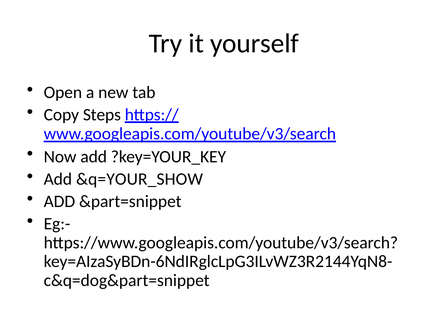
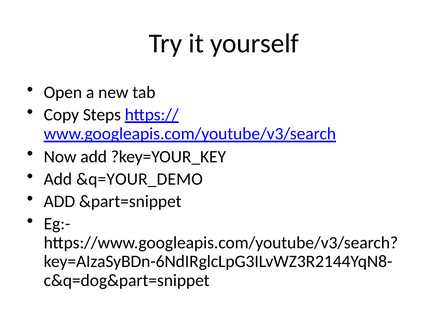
&q=YOUR_SHOW: &q=YOUR_SHOW -> &q=YOUR_DEMO (140, 179)
